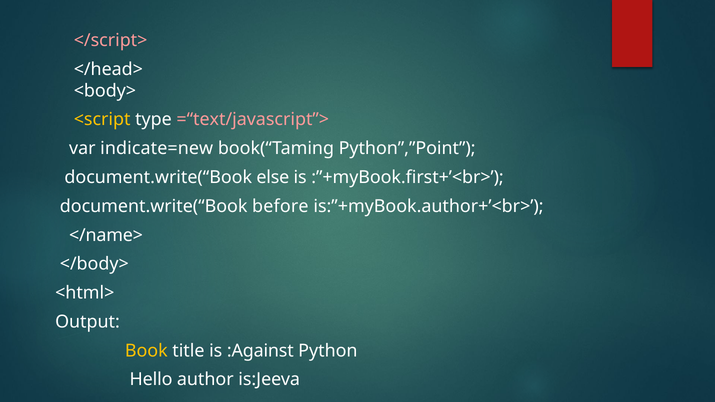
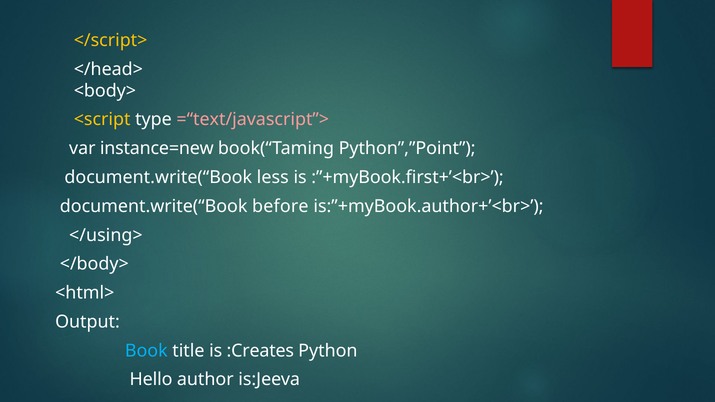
</script> colour: pink -> yellow (111, 40)
indicate=new: indicate=new -> instance=new (157, 149)
else: else -> less (273, 177)
</name>: </name> -> </using> (106, 235)
Book colour: yellow -> light blue (146, 351)
:Against: :Against -> :Creates (260, 351)
